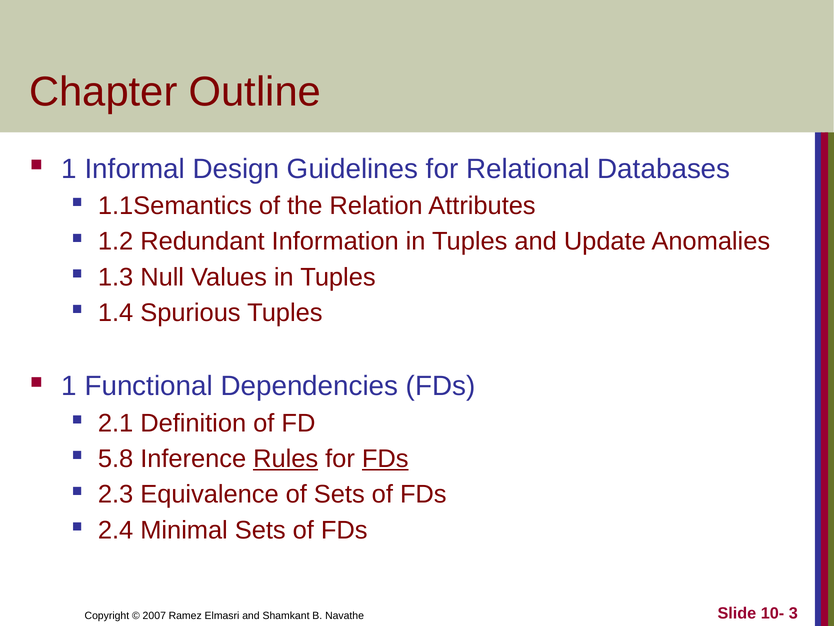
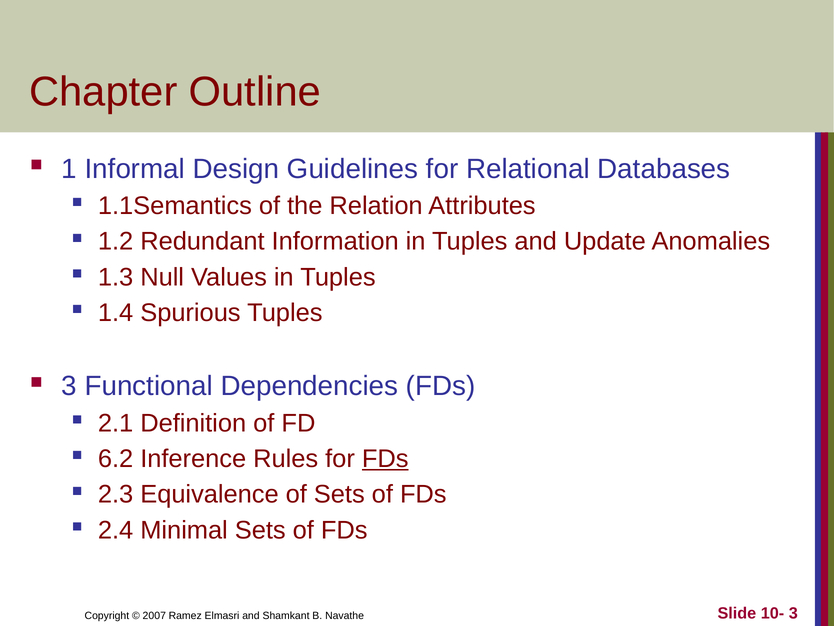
1: 1 -> 3 (69, 386)
5.8: 5.8 -> 6.2 (116, 459)
Rules underline: present -> none (286, 459)
